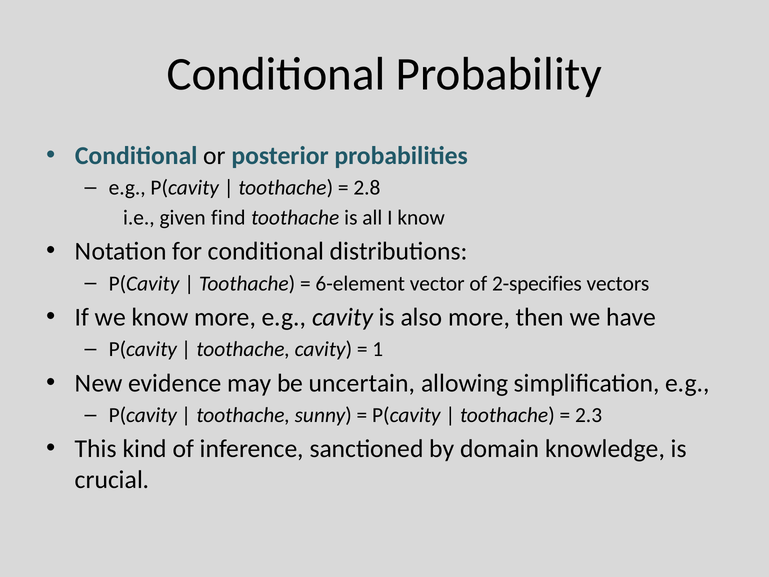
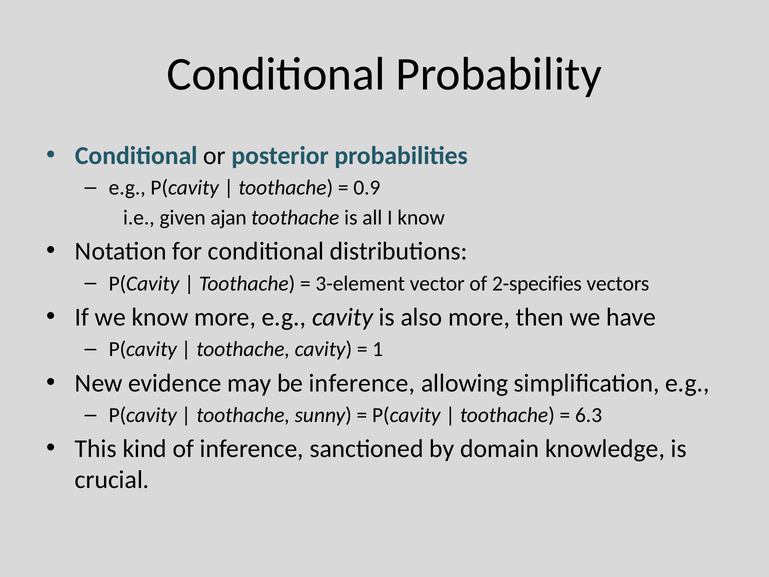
2.8: 2.8 -> 0.9 (367, 188)
find: find -> ajan (229, 218)
6-element: 6-element -> 3-element (360, 283)
be uncertain: uncertain -> inference (362, 383)
2.3: 2.3 -> 6.3 (589, 415)
